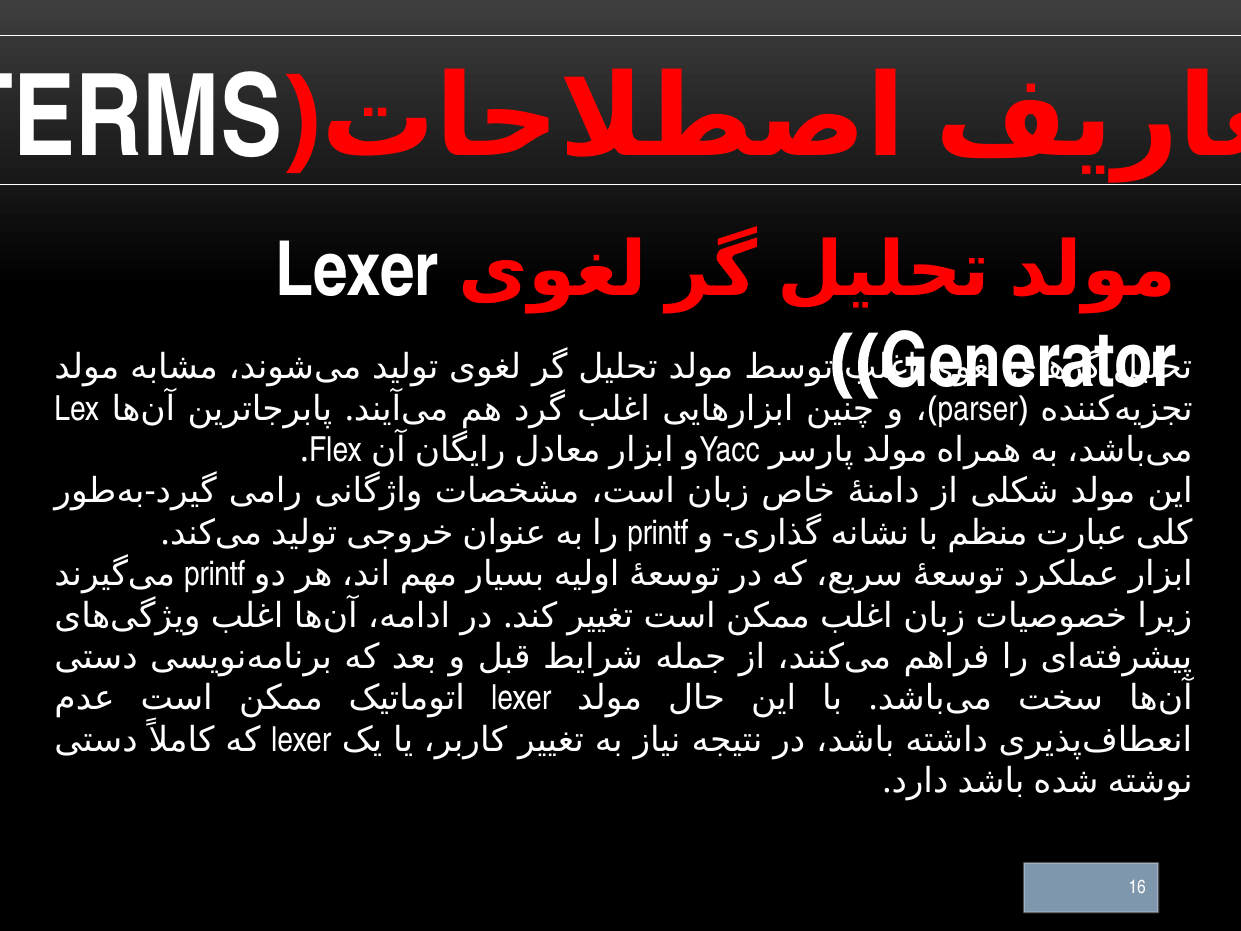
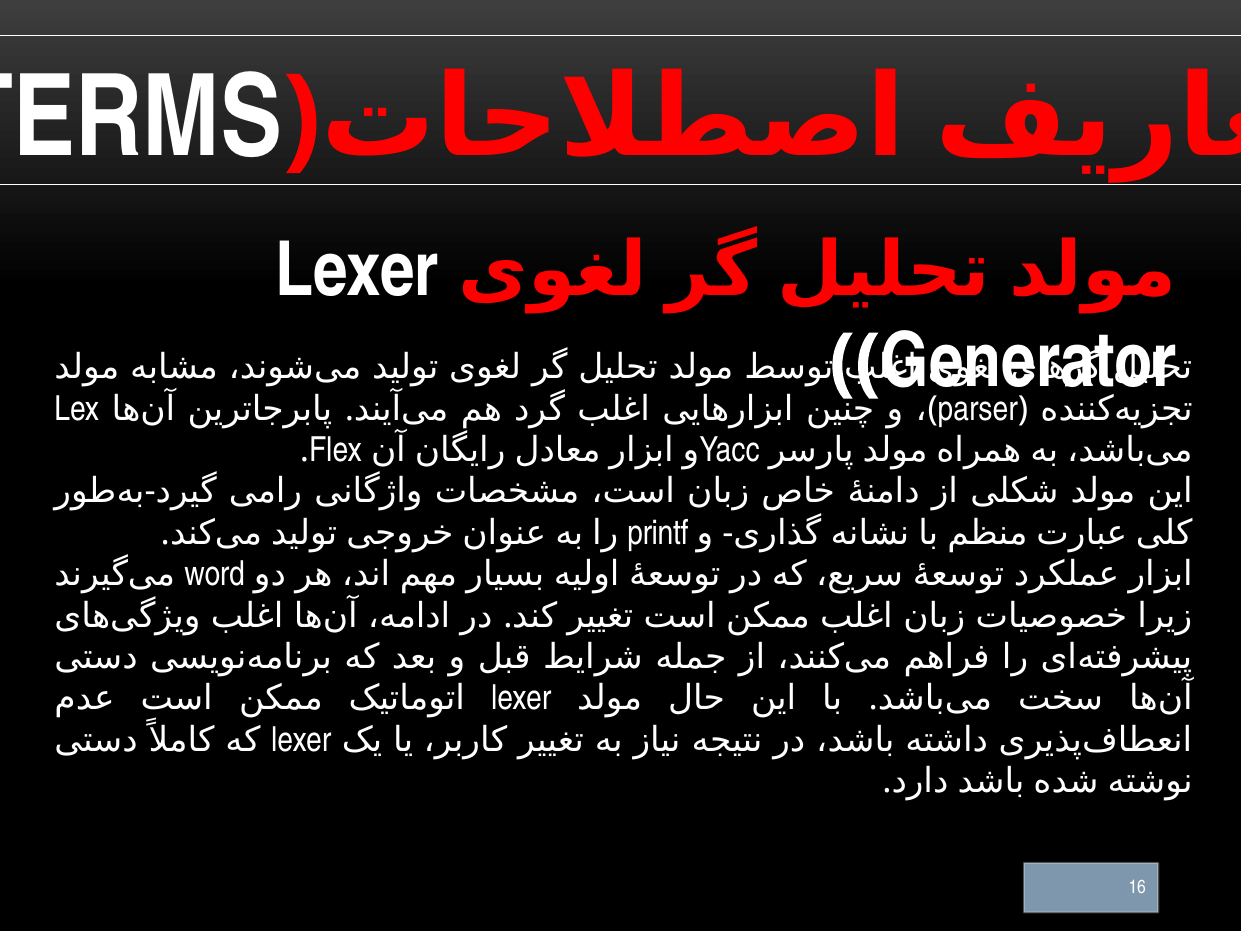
printf: printf -> word (215, 574)
